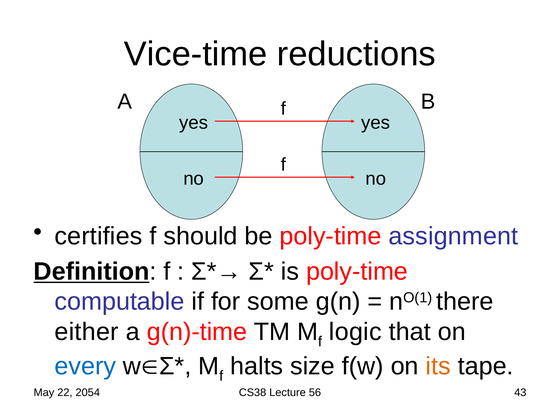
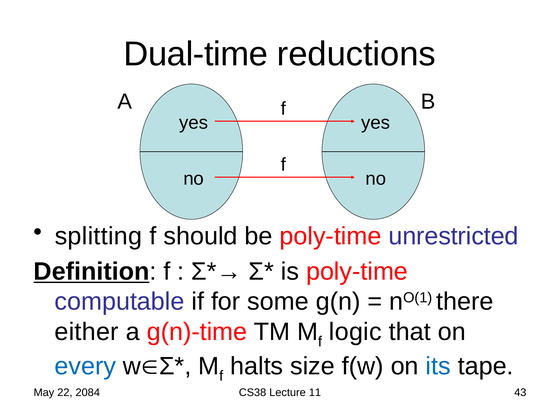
Vice-time: Vice-time -> Dual-time (196, 54)
certifies: certifies -> splitting (98, 236)
assignment: assignment -> unrestricted (454, 236)
its colour: orange -> blue (438, 366)
2054: 2054 -> 2084 (88, 393)
56: 56 -> 11 (315, 393)
